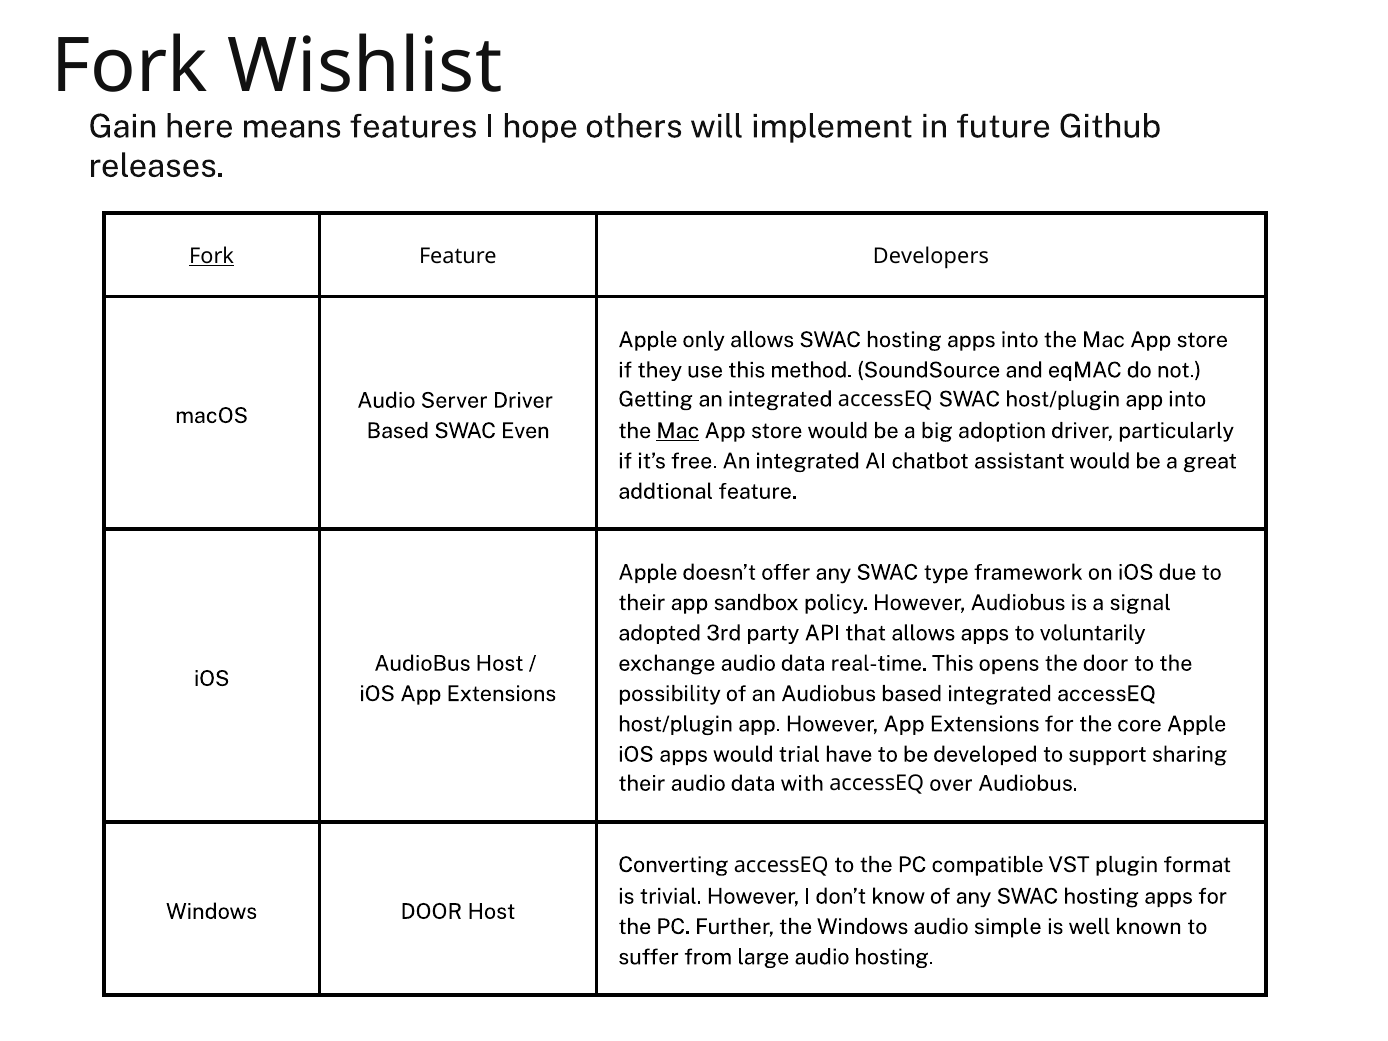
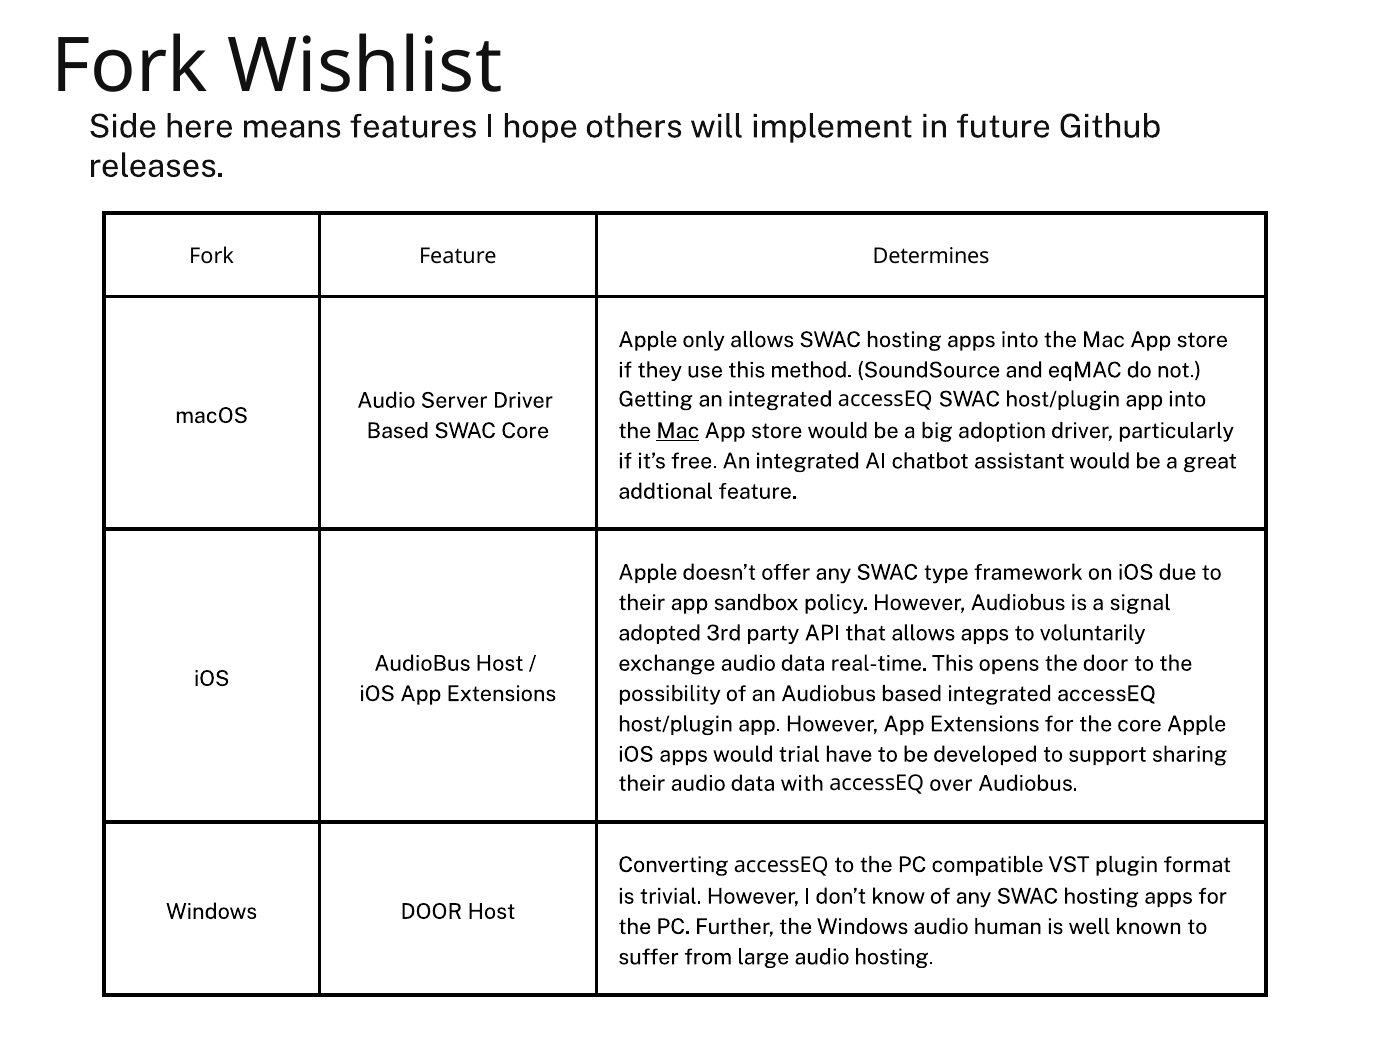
Gain: Gain -> Side (123, 127)
Fork underline: present -> none (212, 256)
Developers: Developers -> Determines (931, 256)
SWAC Even: Even -> Core (525, 431)
simple: simple -> human (1008, 927)
